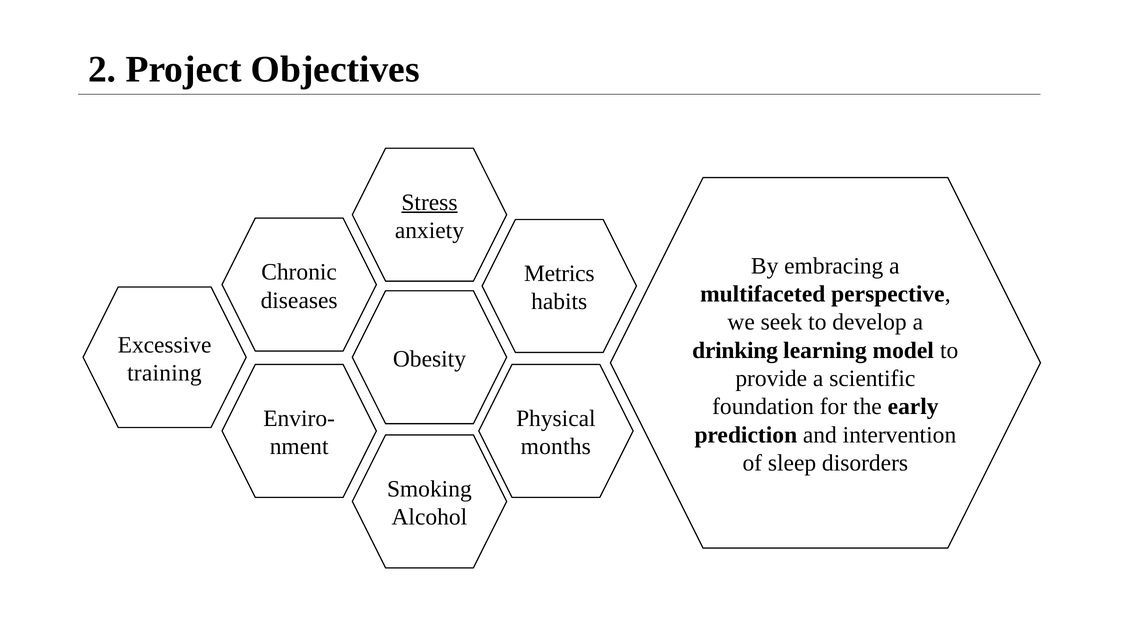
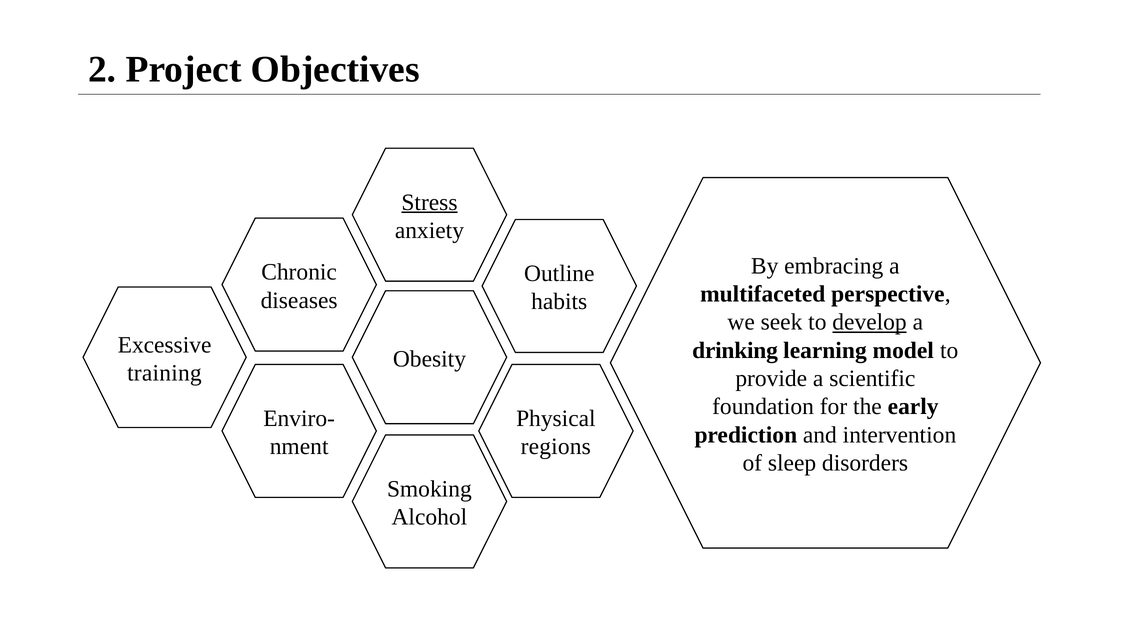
Metrics: Metrics -> Outline (559, 274)
develop underline: none -> present (870, 322)
months: months -> regions (556, 447)
